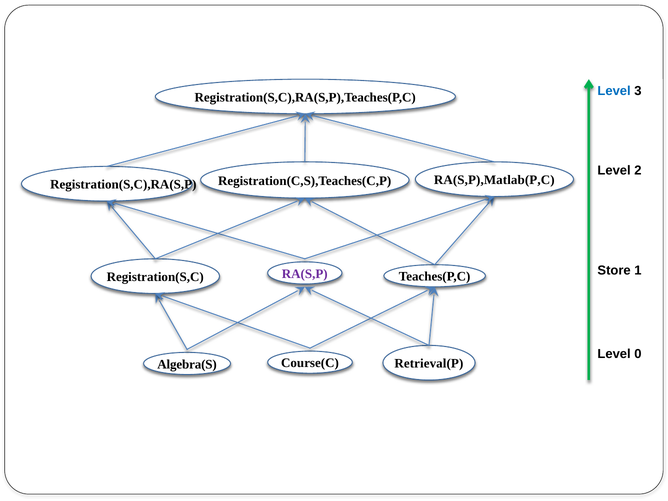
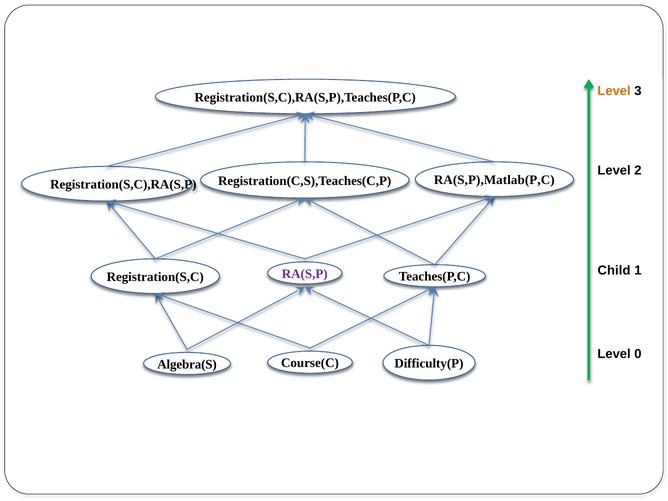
Level colour: blue -> orange (614, 91)
Store: Store -> Child (614, 270)
Retrieval(P: Retrieval(P -> Difficulty(P (429, 364)
